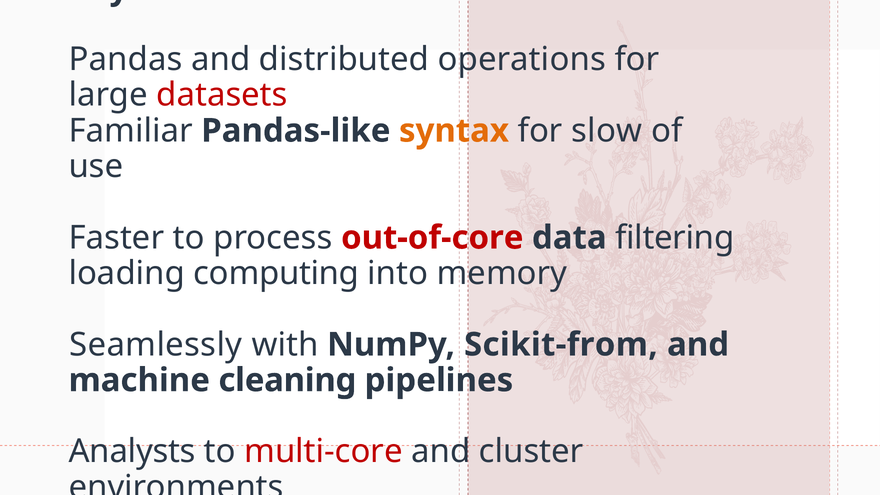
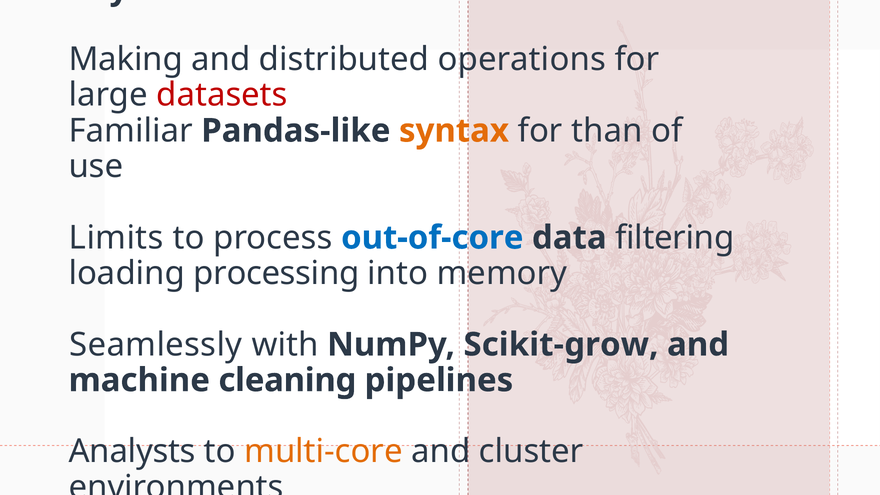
Pandas: Pandas -> Making (126, 59)
slow: slow -> than (607, 131)
Faster: Faster -> Limits (116, 238)
out-of-core colour: red -> blue (432, 238)
computing: computing -> processing (276, 273)
Scikit-from: Scikit-from -> Scikit-grow (561, 345)
multi-core colour: red -> orange (324, 452)
